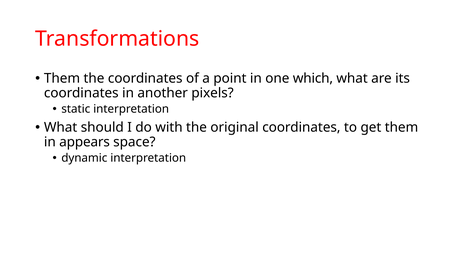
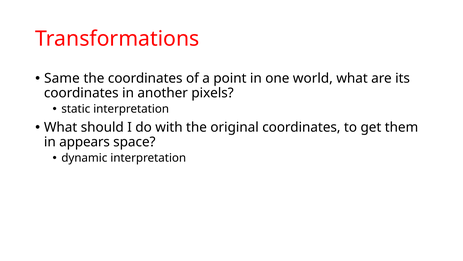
Them: Them -> Same (62, 78)
which: which -> world (313, 78)
